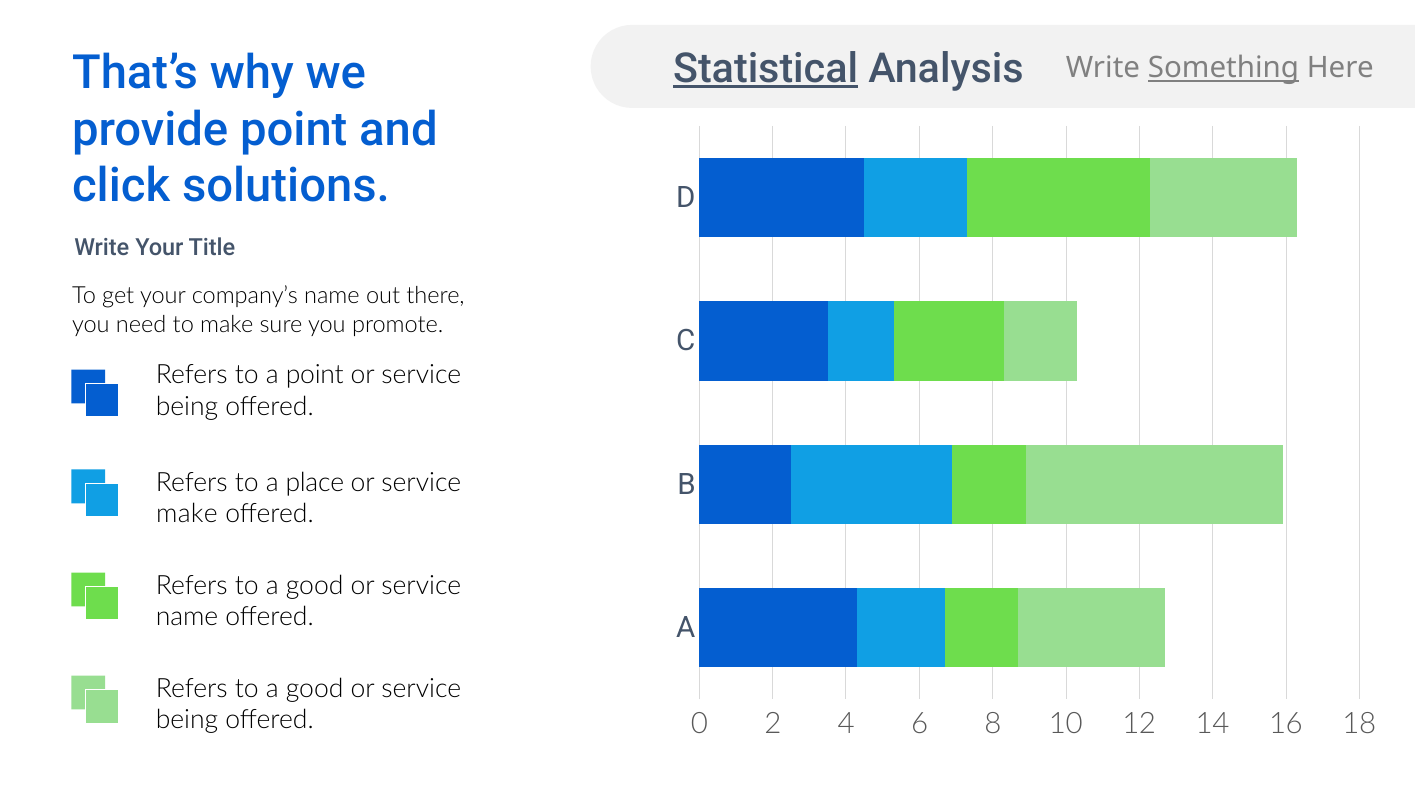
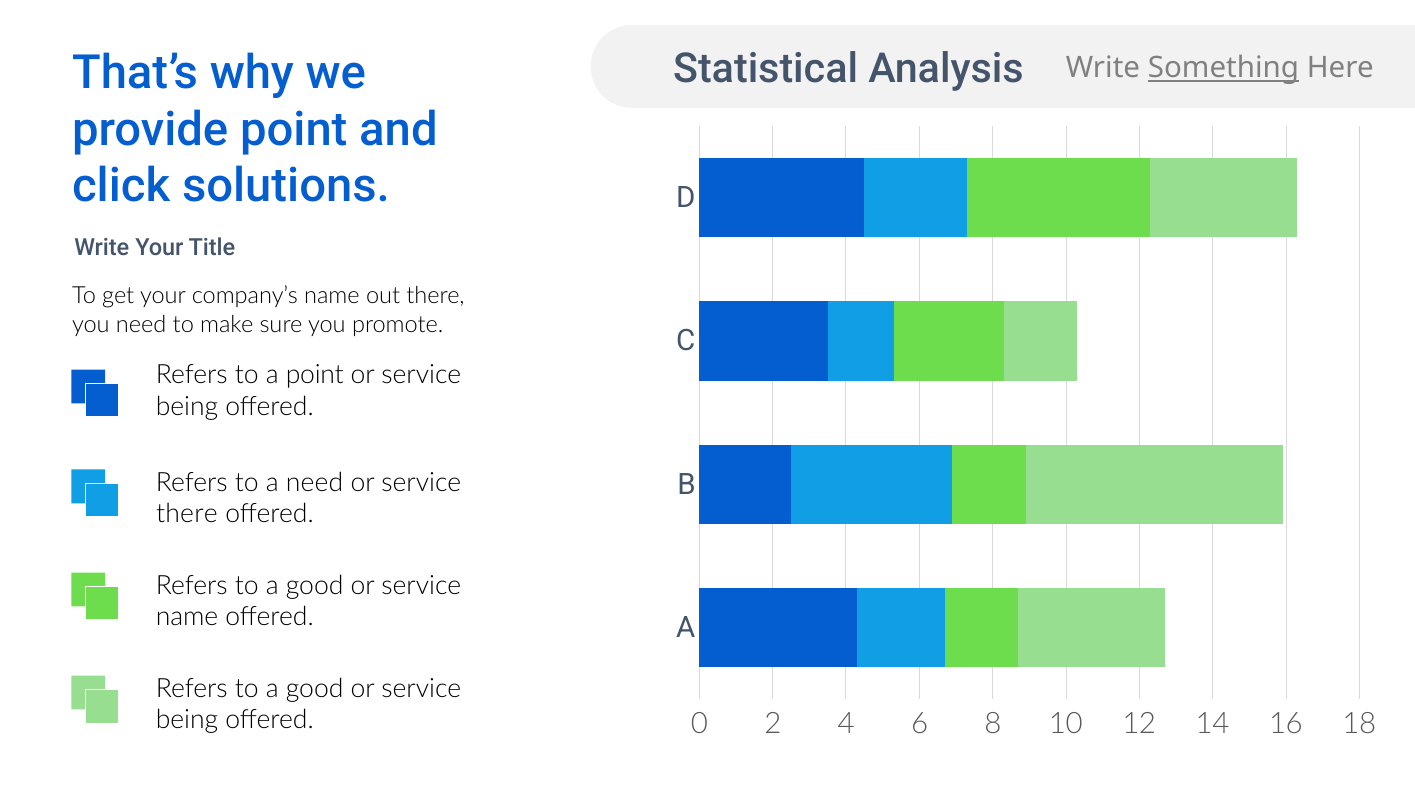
Statistical underline: present -> none (766, 69)
a place: place -> need (315, 482)
make: make -> there (187, 514)
